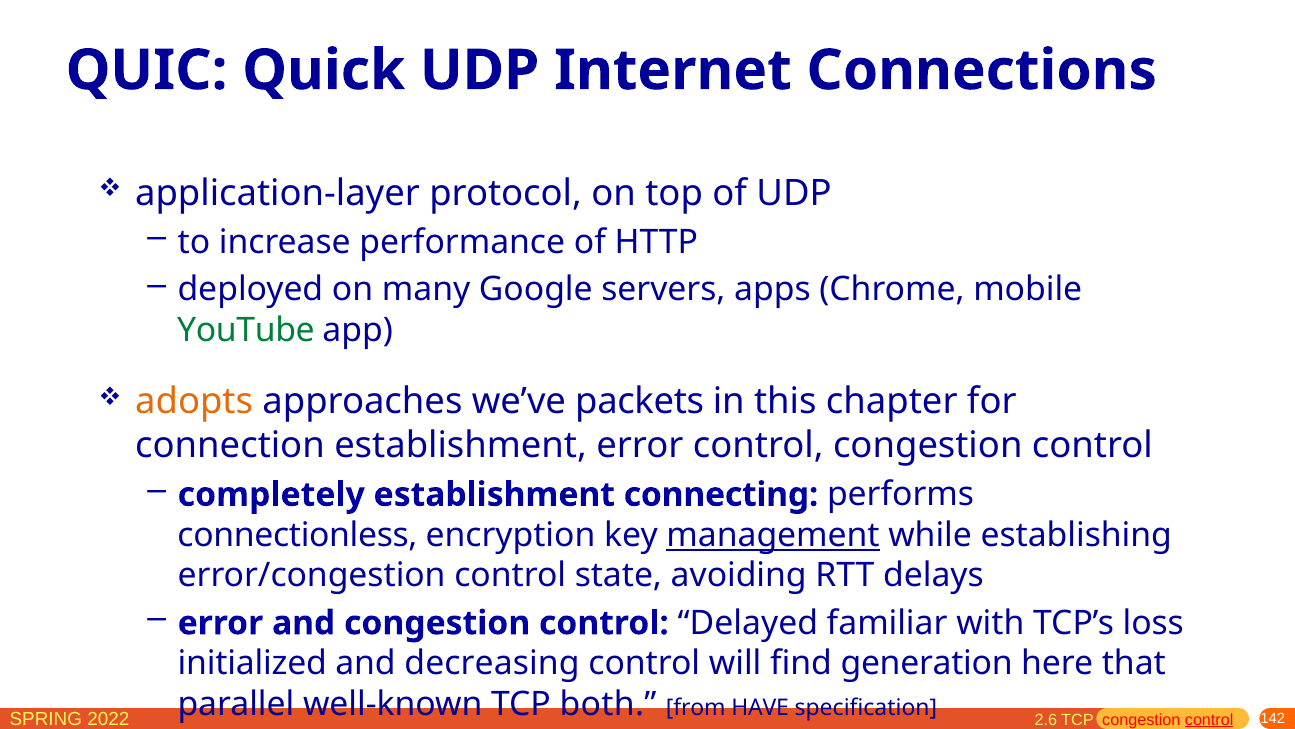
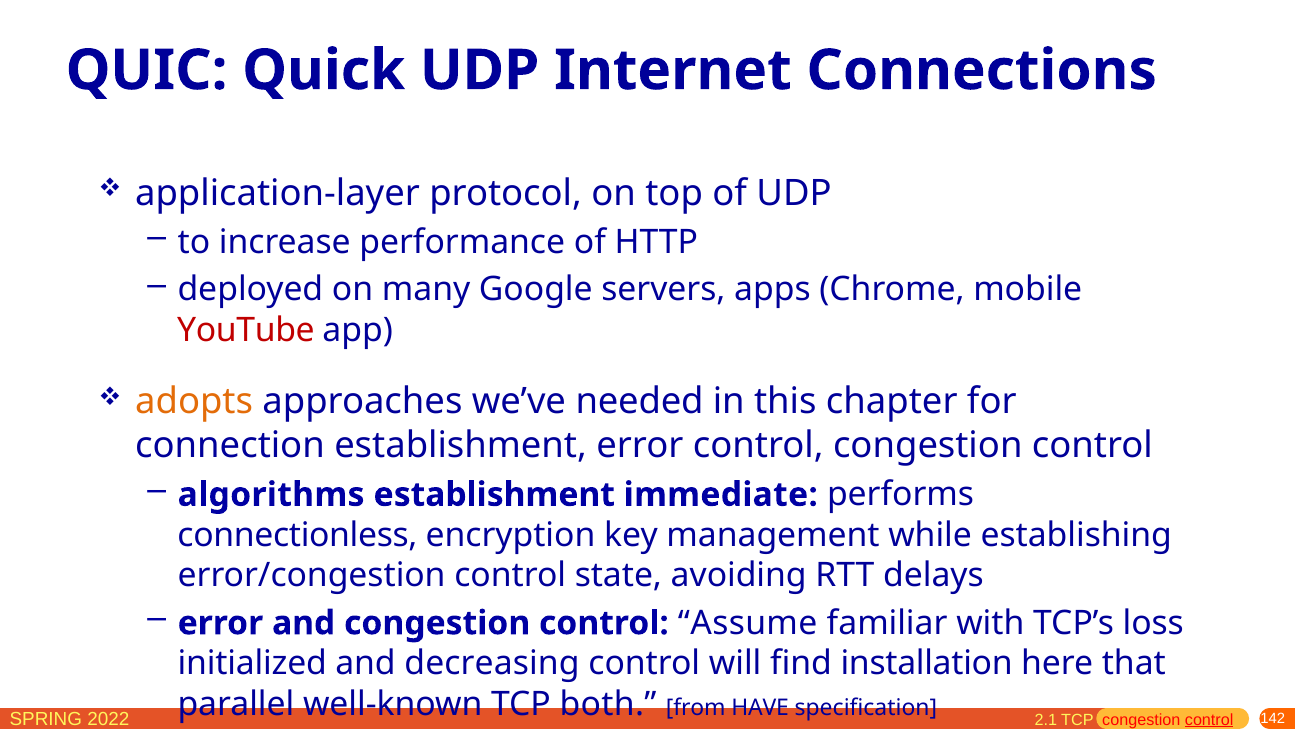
YouTube colour: green -> red (246, 330)
packets: packets -> needed (640, 402)
completely: completely -> algorithms (271, 494)
connecting: connecting -> immediate (721, 494)
management underline: present -> none (773, 535)
Delayed: Delayed -> Assume (748, 623)
generation: generation -> installation (927, 663)
2.6: 2.6 -> 2.1 (1046, 719)
